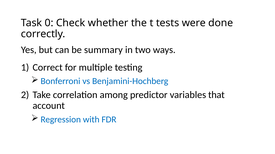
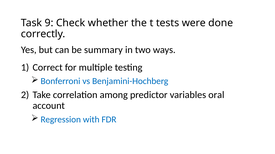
0: 0 -> 9 (49, 23)
that: that -> oral (216, 95)
